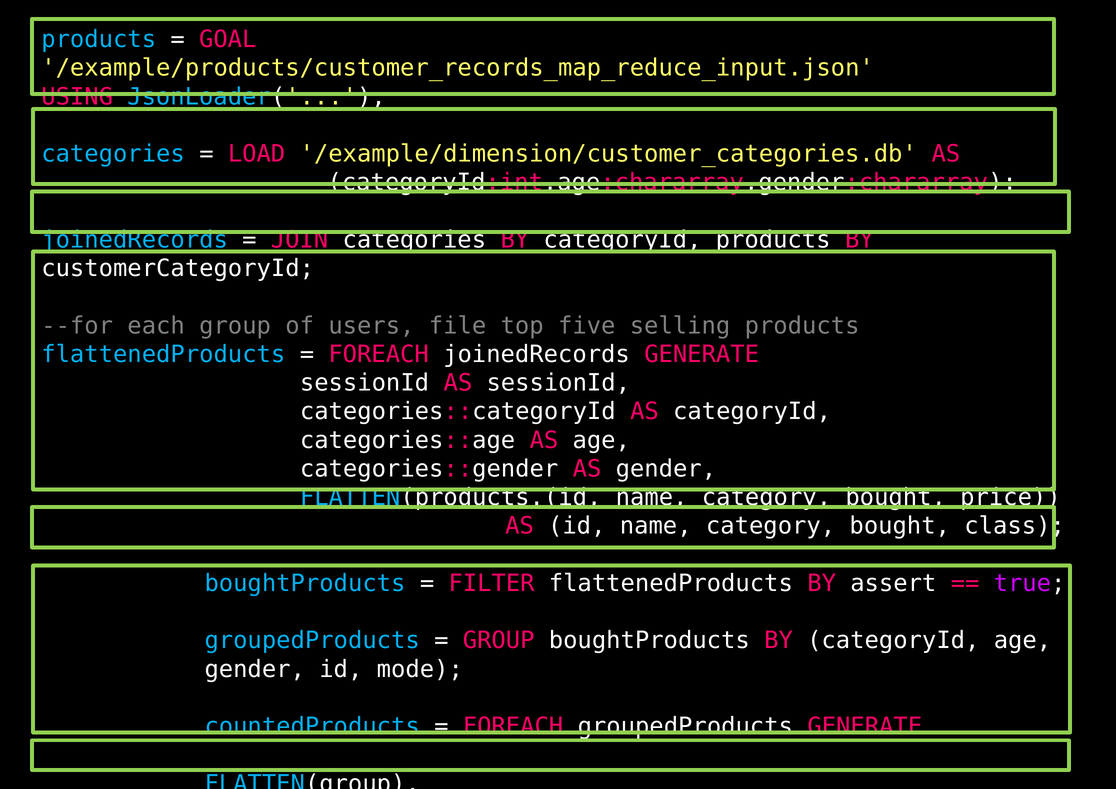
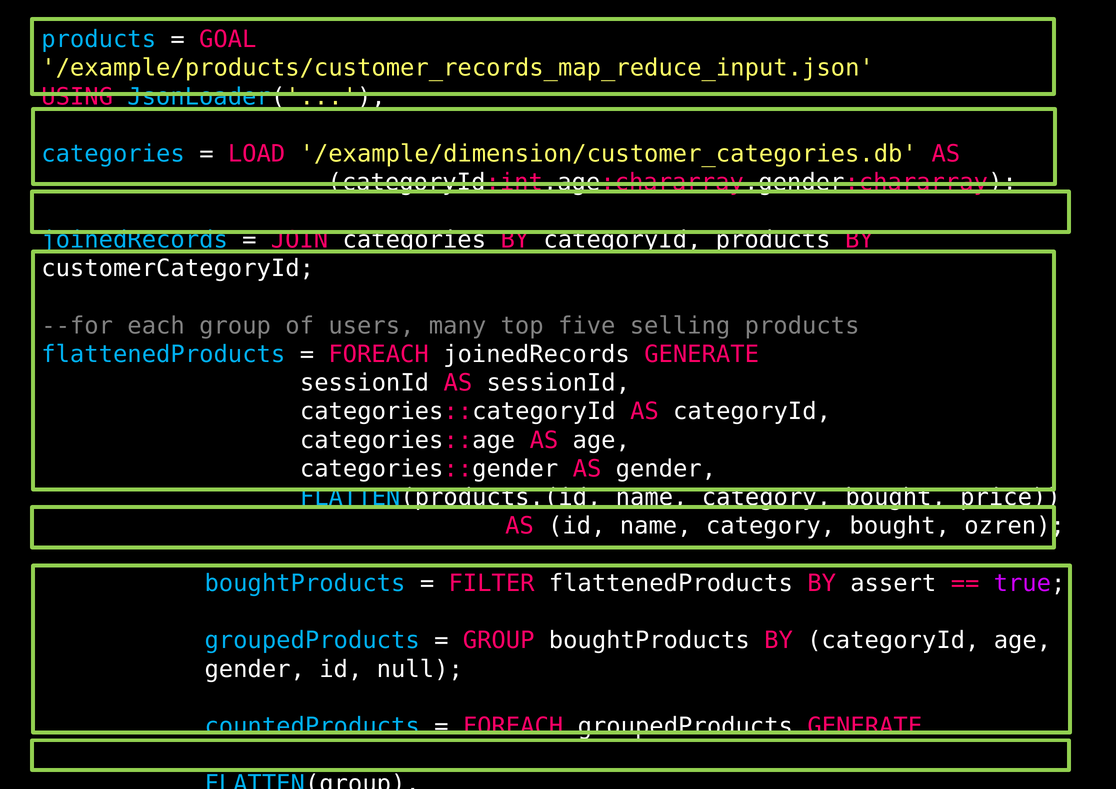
file: file -> many (458, 326)
class: class -> ozren (1015, 526)
mode: mode -> null (420, 669)
